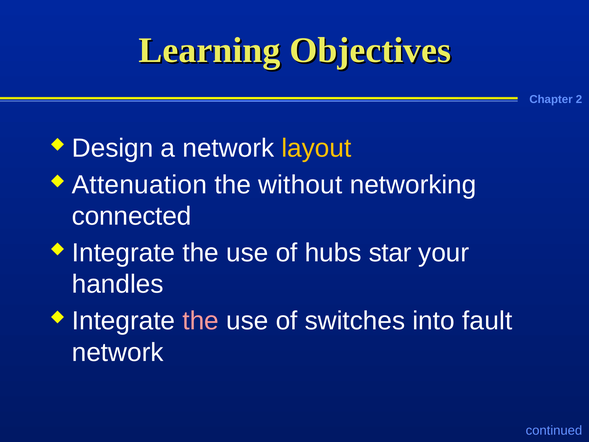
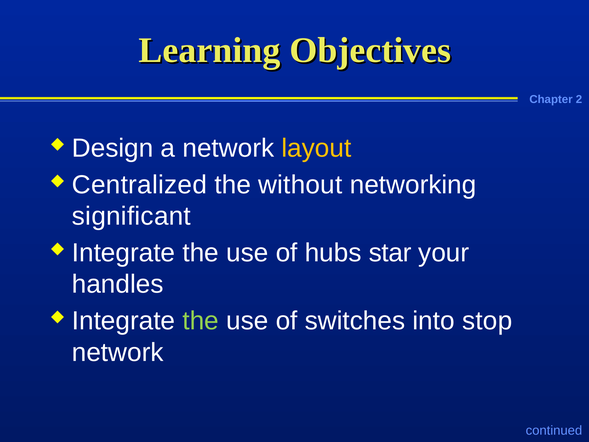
Attenuation: Attenuation -> Centralized (139, 185)
connected: connected -> significant (131, 216)
the colour: pink -> light green (201, 321)
fault: fault -> stop (487, 321)
